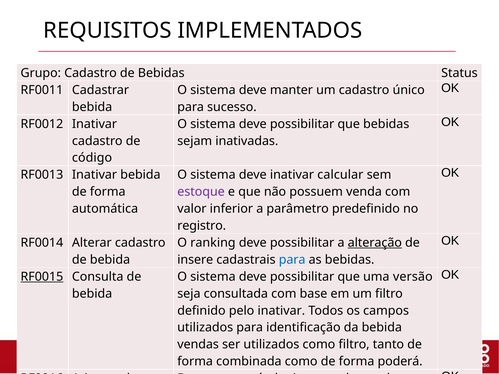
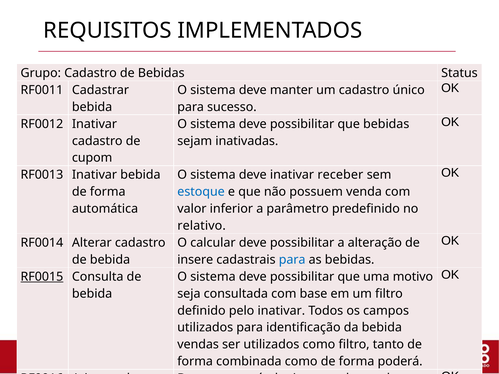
código: código -> cupom (92, 158)
calcular: calcular -> receber (340, 175)
estoque colour: purple -> blue (201, 192)
registro: registro -> relativo (202, 226)
ranking: ranking -> calcular (213, 243)
alteração underline: present -> none (375, 243)
versão: versão -> motivo (413, 277)
